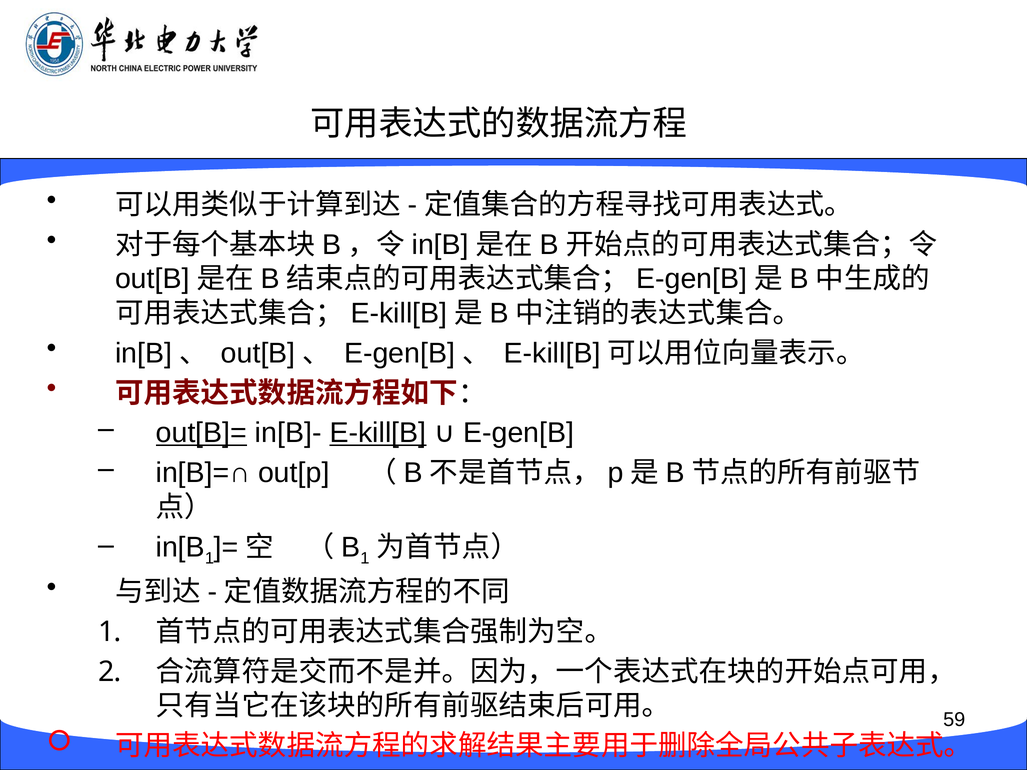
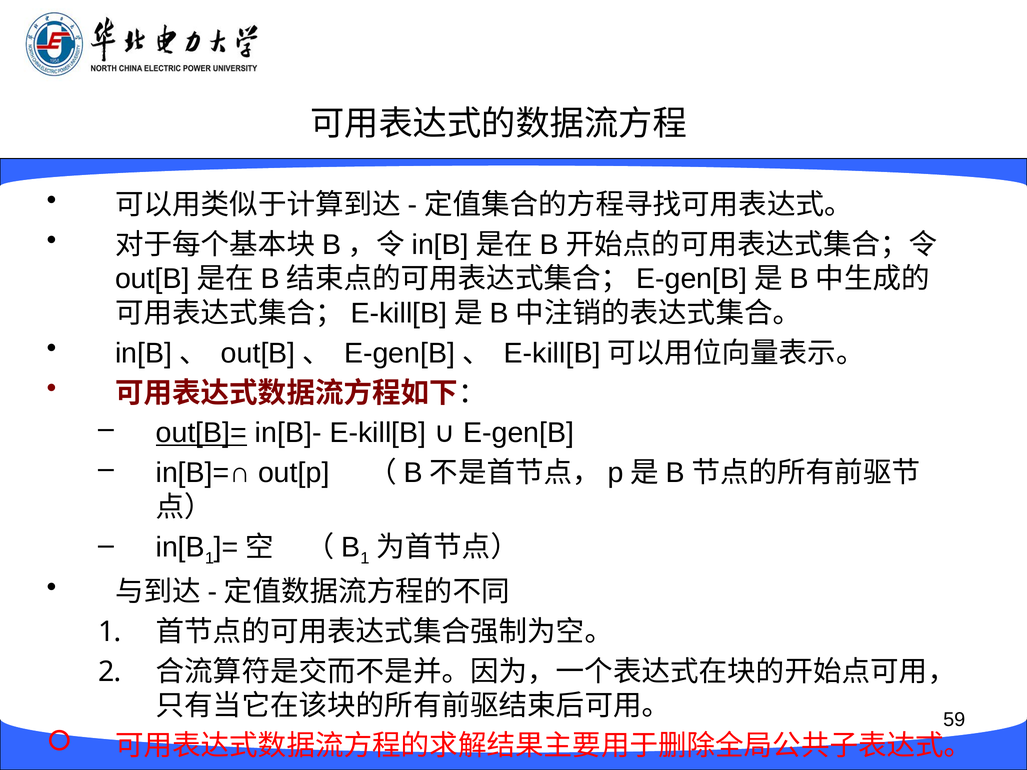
E-kill[B underline: present -> none (378, 433)
